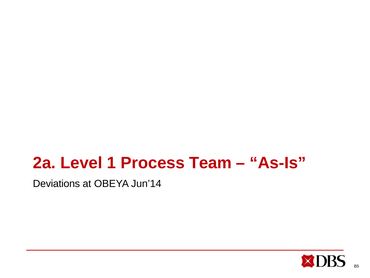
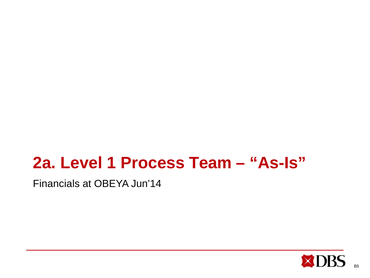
Deviations: Deviations -> Financials (56, 183)
